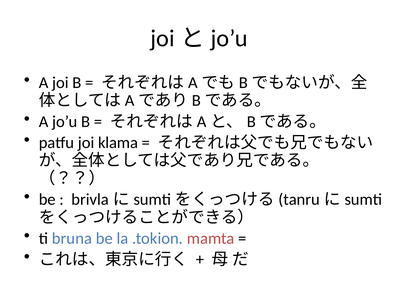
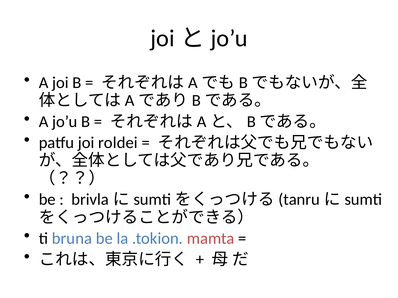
klama: klama -> roldei (118, 143)
